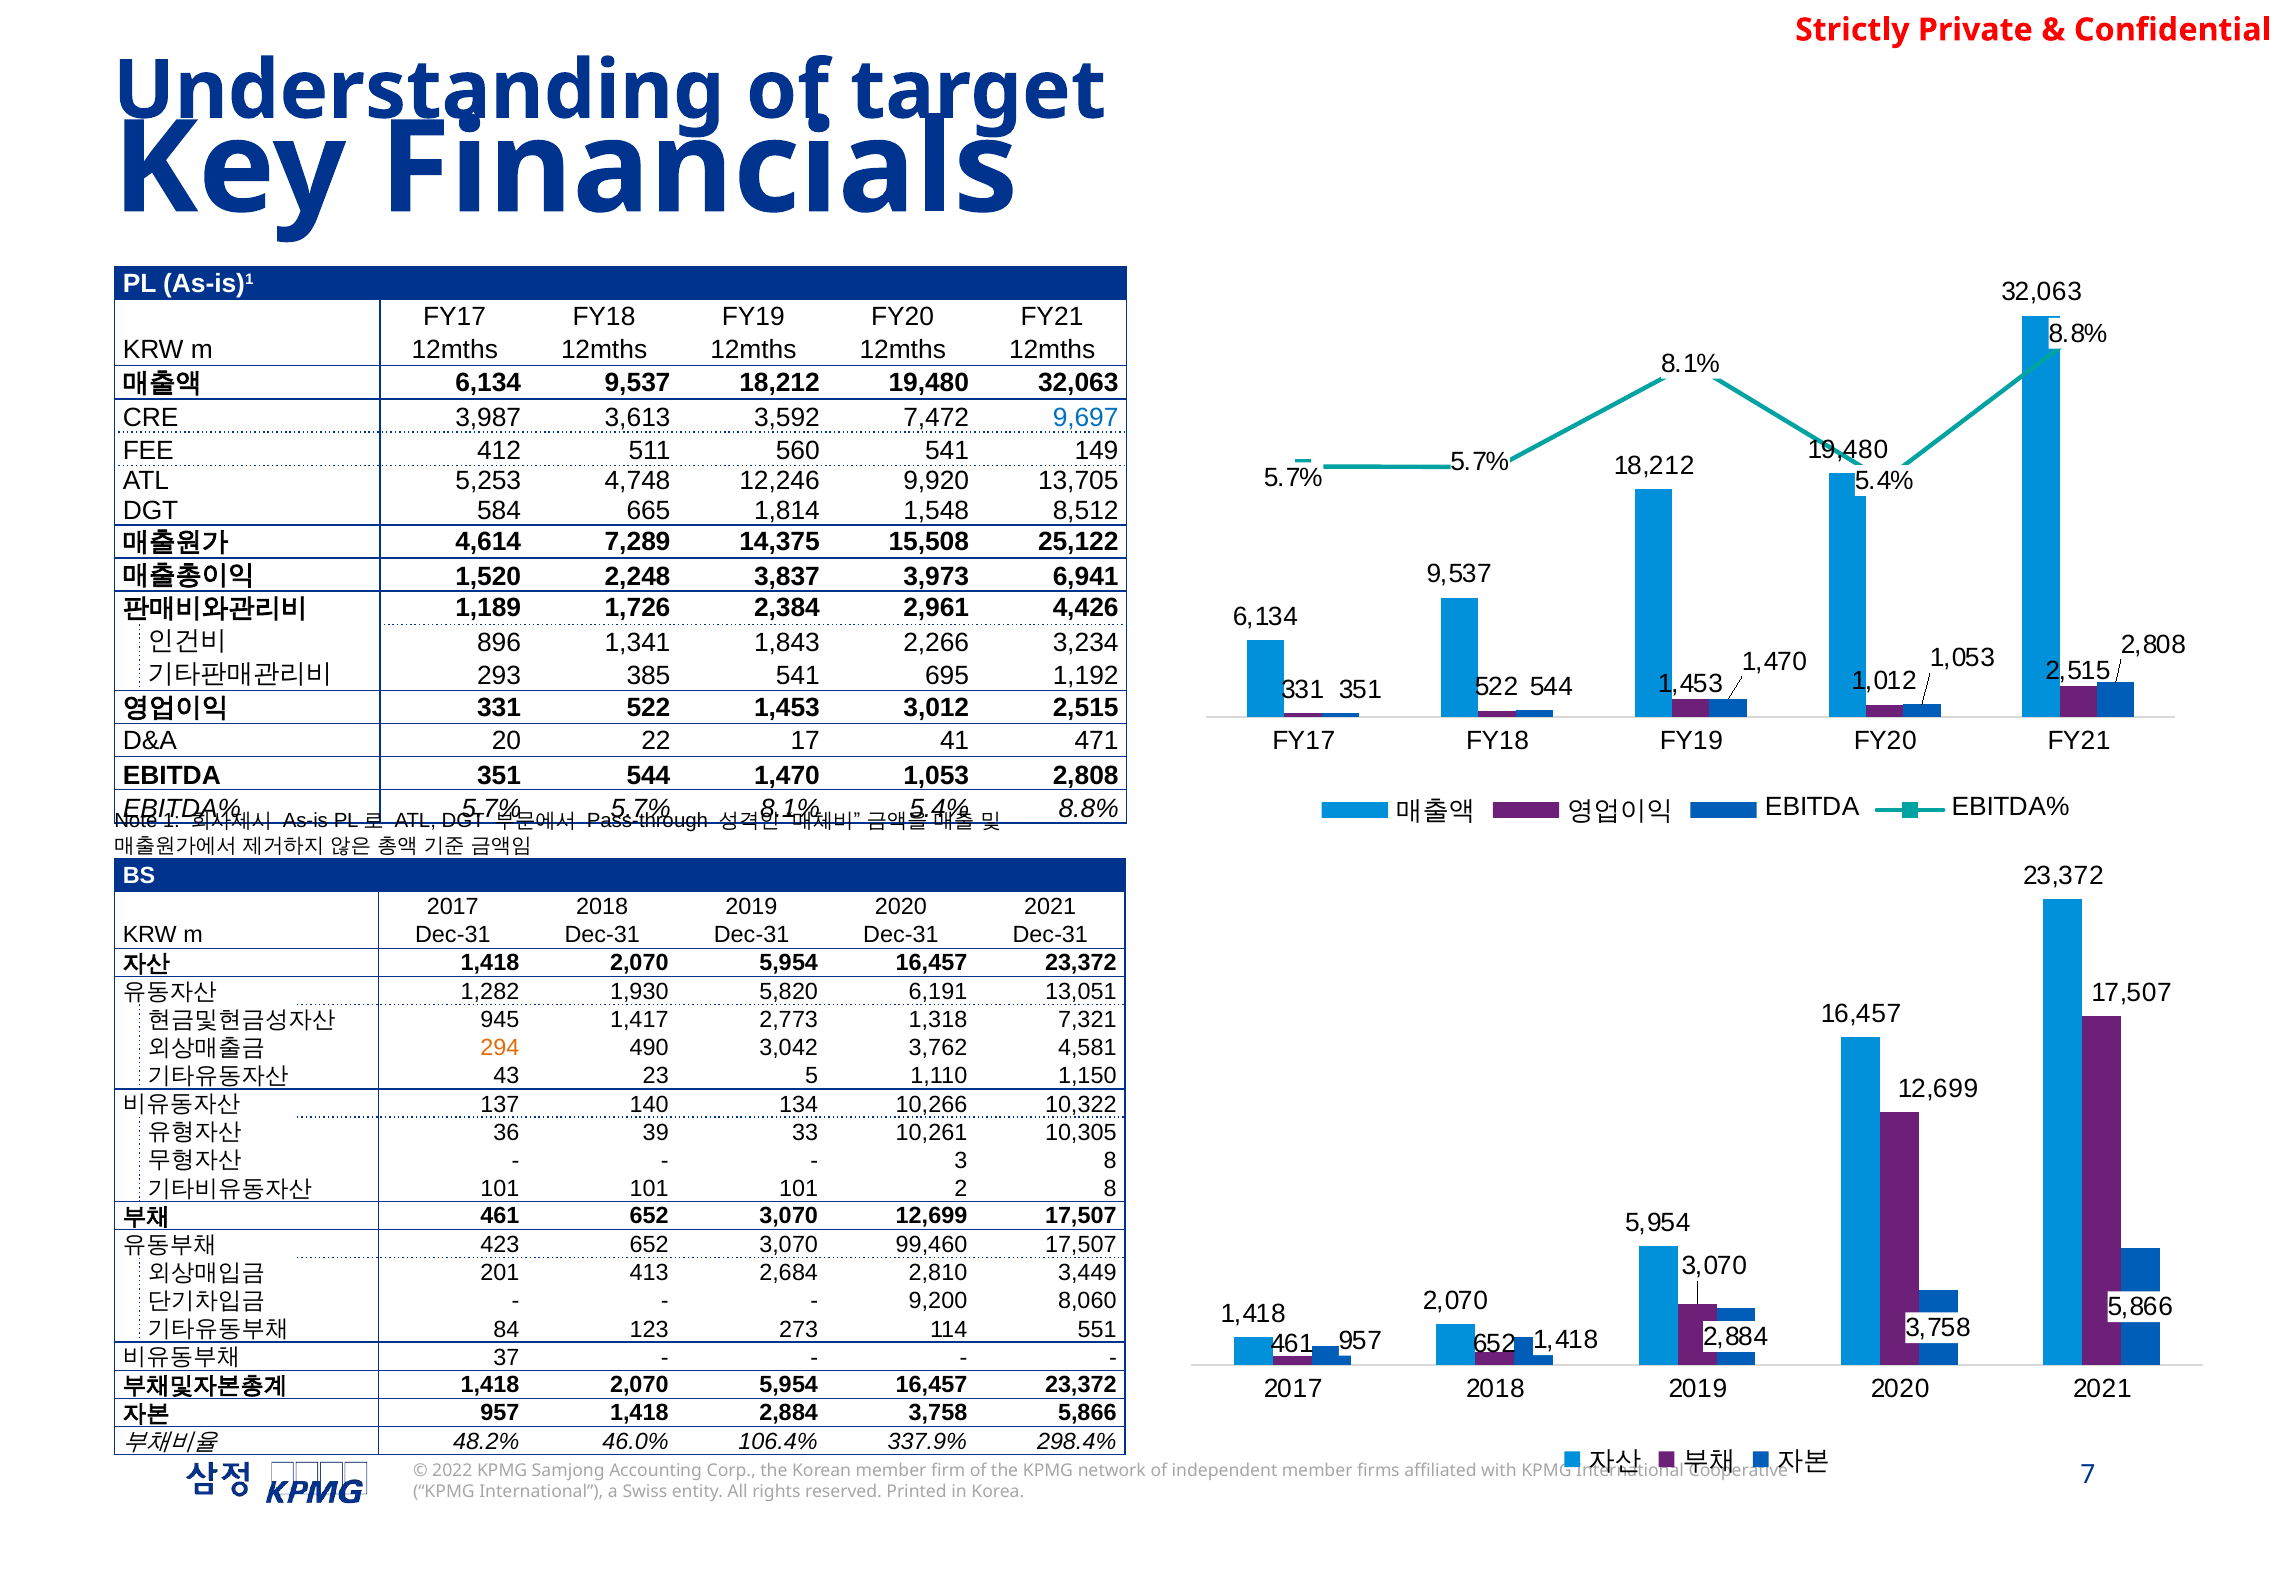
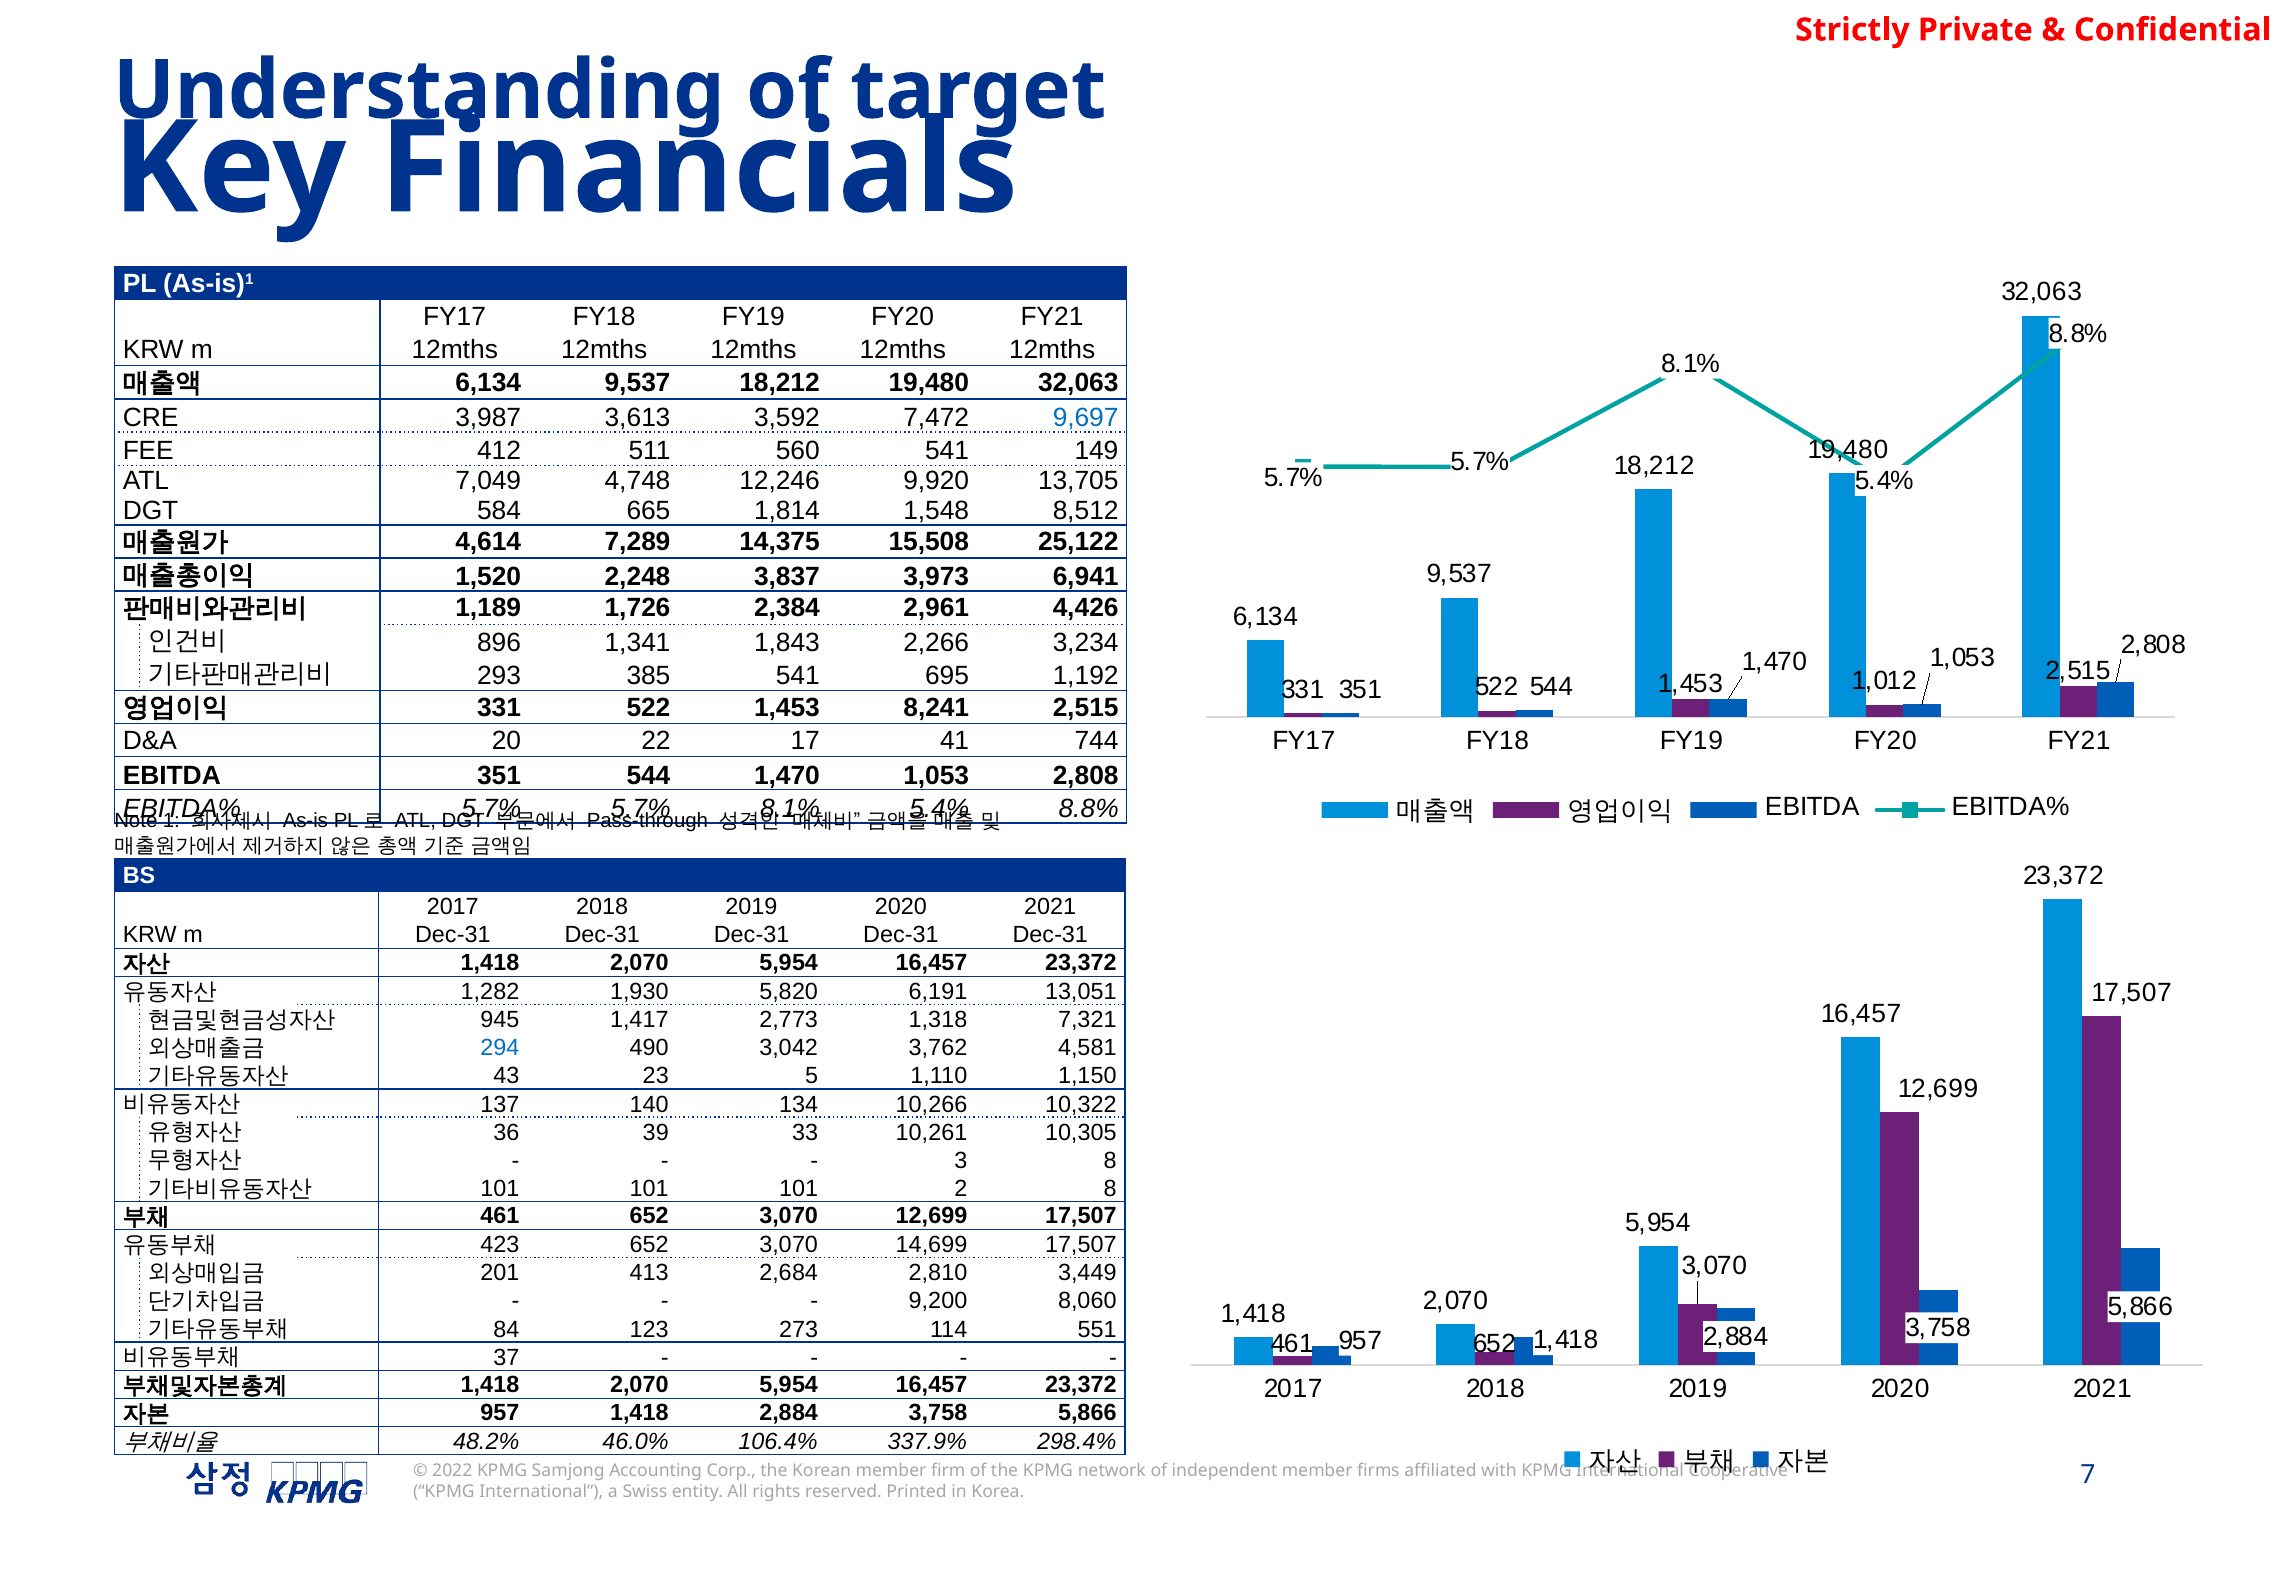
5,253: 5,253 -> 7,049 (488, 481)
3,012: 3,012 -> 8,241 (936, 707)
471: 471 -> 744 (1097, 740)
294 colour: orange -> blue (500, 1048)
99,460: 99,460 -> 14,699 (932, 1245)
